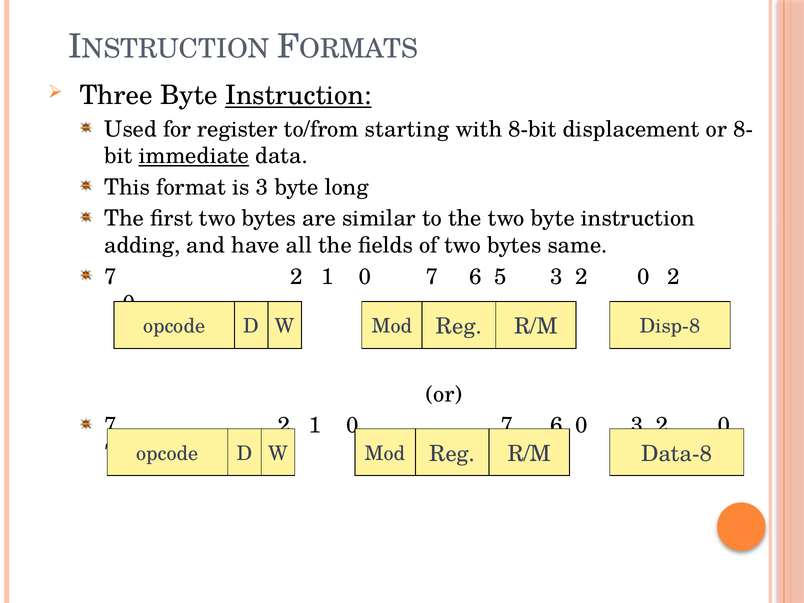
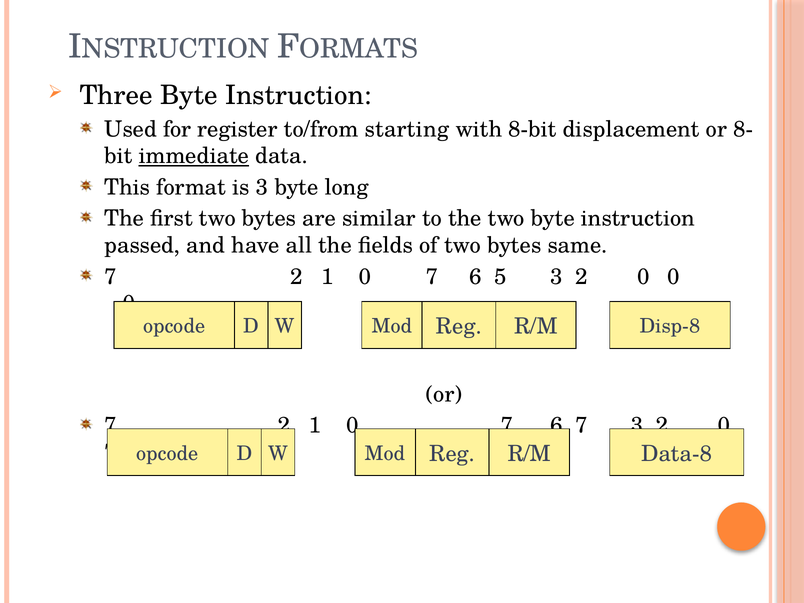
Instruction underline: present -> none (298, 96)
adding: adding -> passed (142, 245)
2 0 2: 2 -> 0 (673, 277)
0: 0 -> 7 (581, 425)
